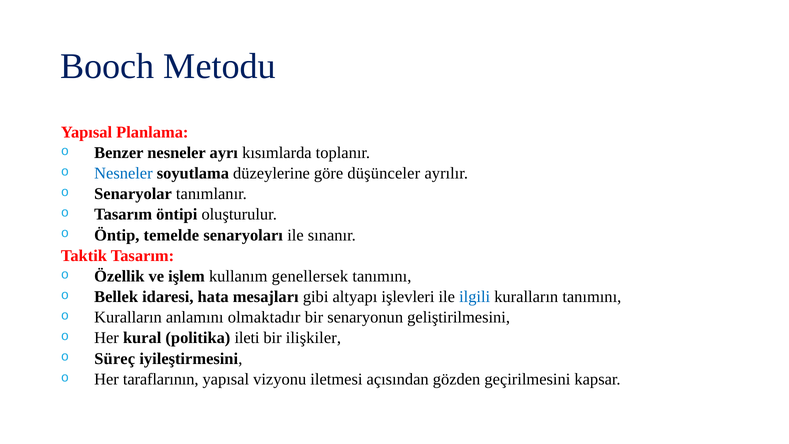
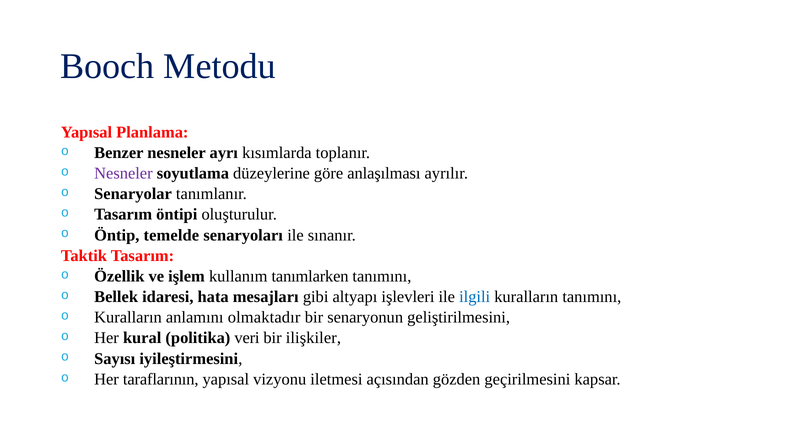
Nesneler colour: blue -> purple (123, 173)
düşünceler: düşünceler -> anlaşılması (384, 173)
genellersek: genellersek -> tanımlarken (310, 276)
ileti: ileti -> veri (247, 338)
Süreç: Süreç -> Sayısı (115, 358)
